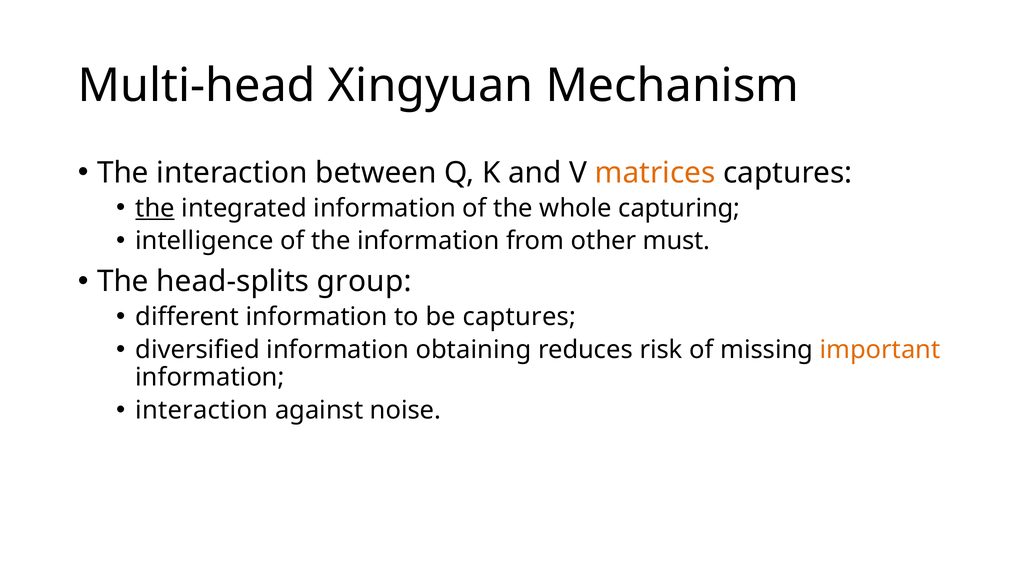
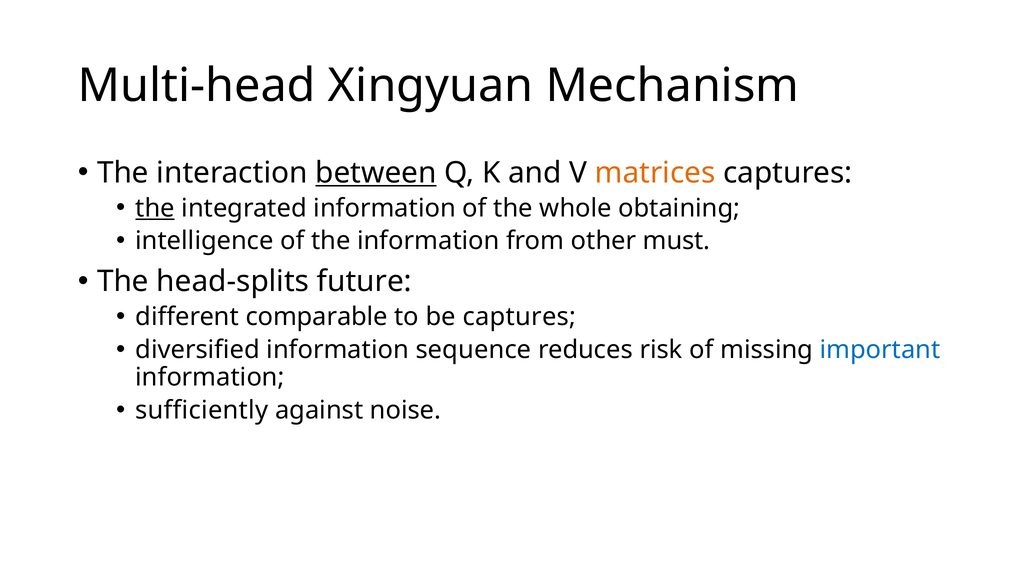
between underline: none -> present (376, 173)
capturing: capturing -> obtaining (679, 208)
group: group -> future (364, 281)
different information: information -> comparable (317, 317)
obtaining: obtaining -> sequence (473, 350)
important colour: orange -> blue (880, 350)
interaction: interaction -> sufficiently (202, 410)
